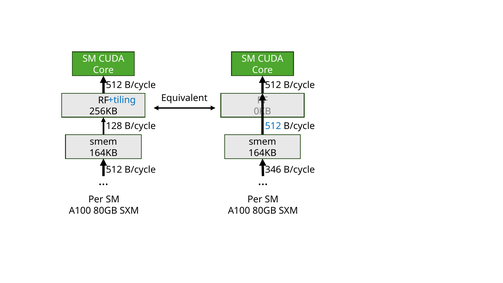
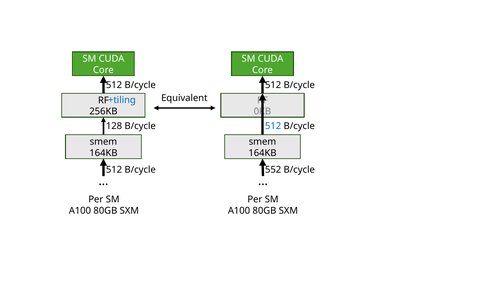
346: 346 -> 552 (273, 170)
